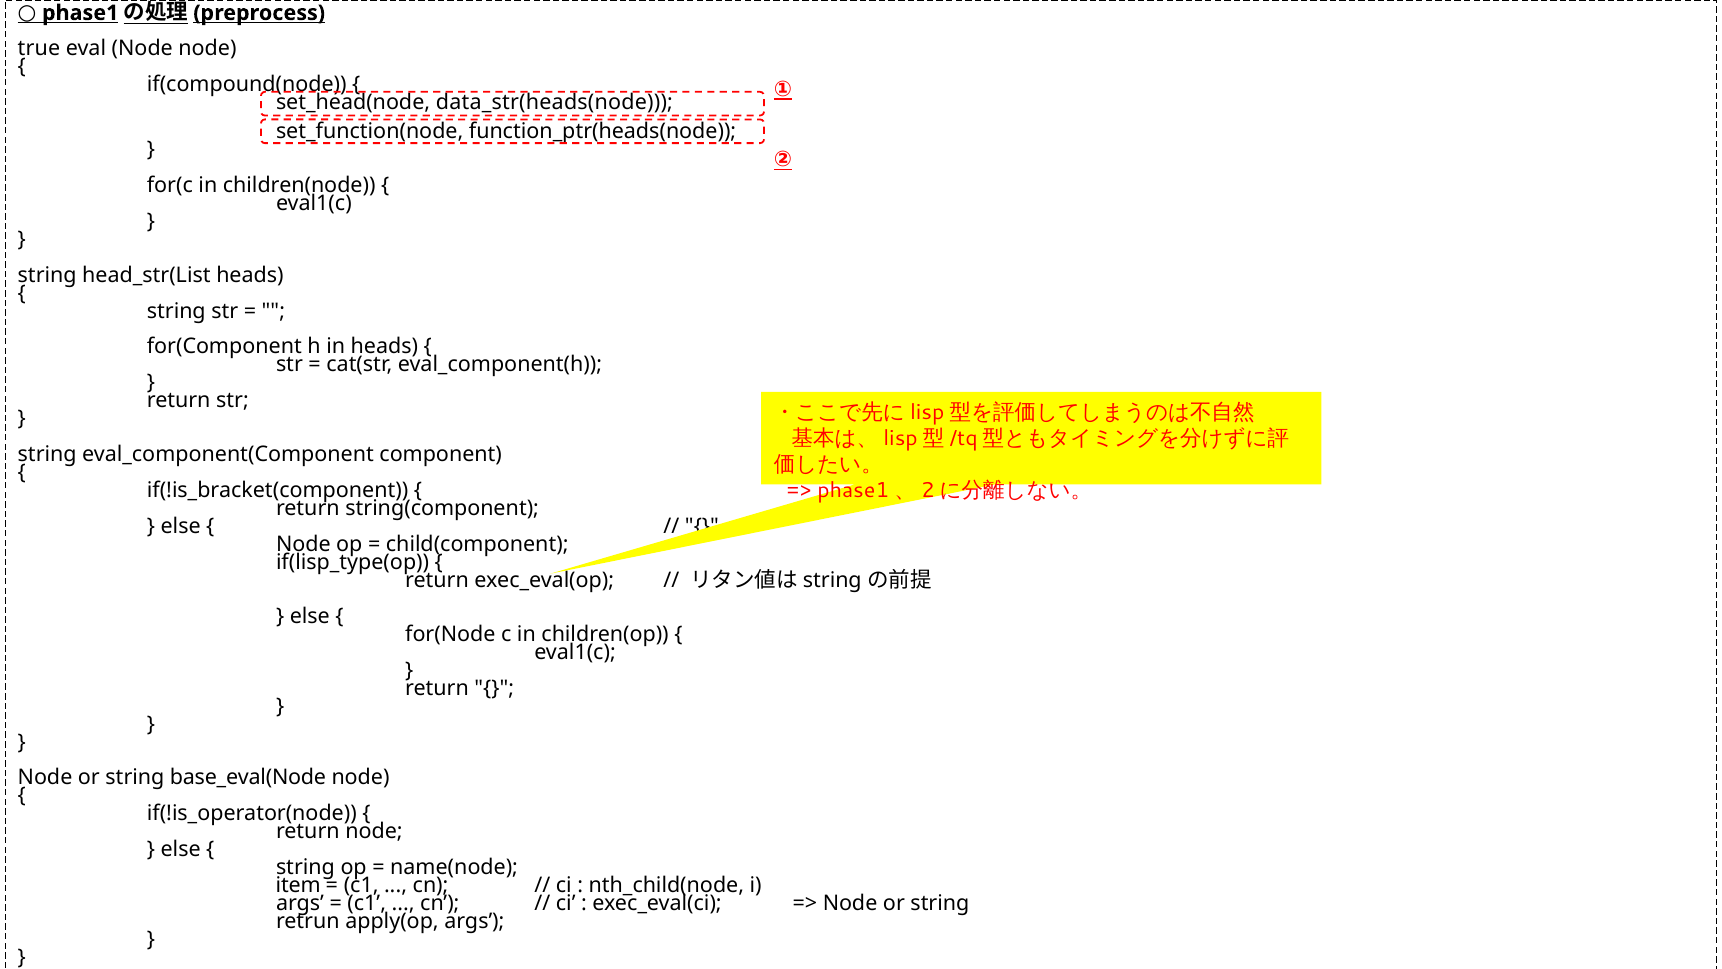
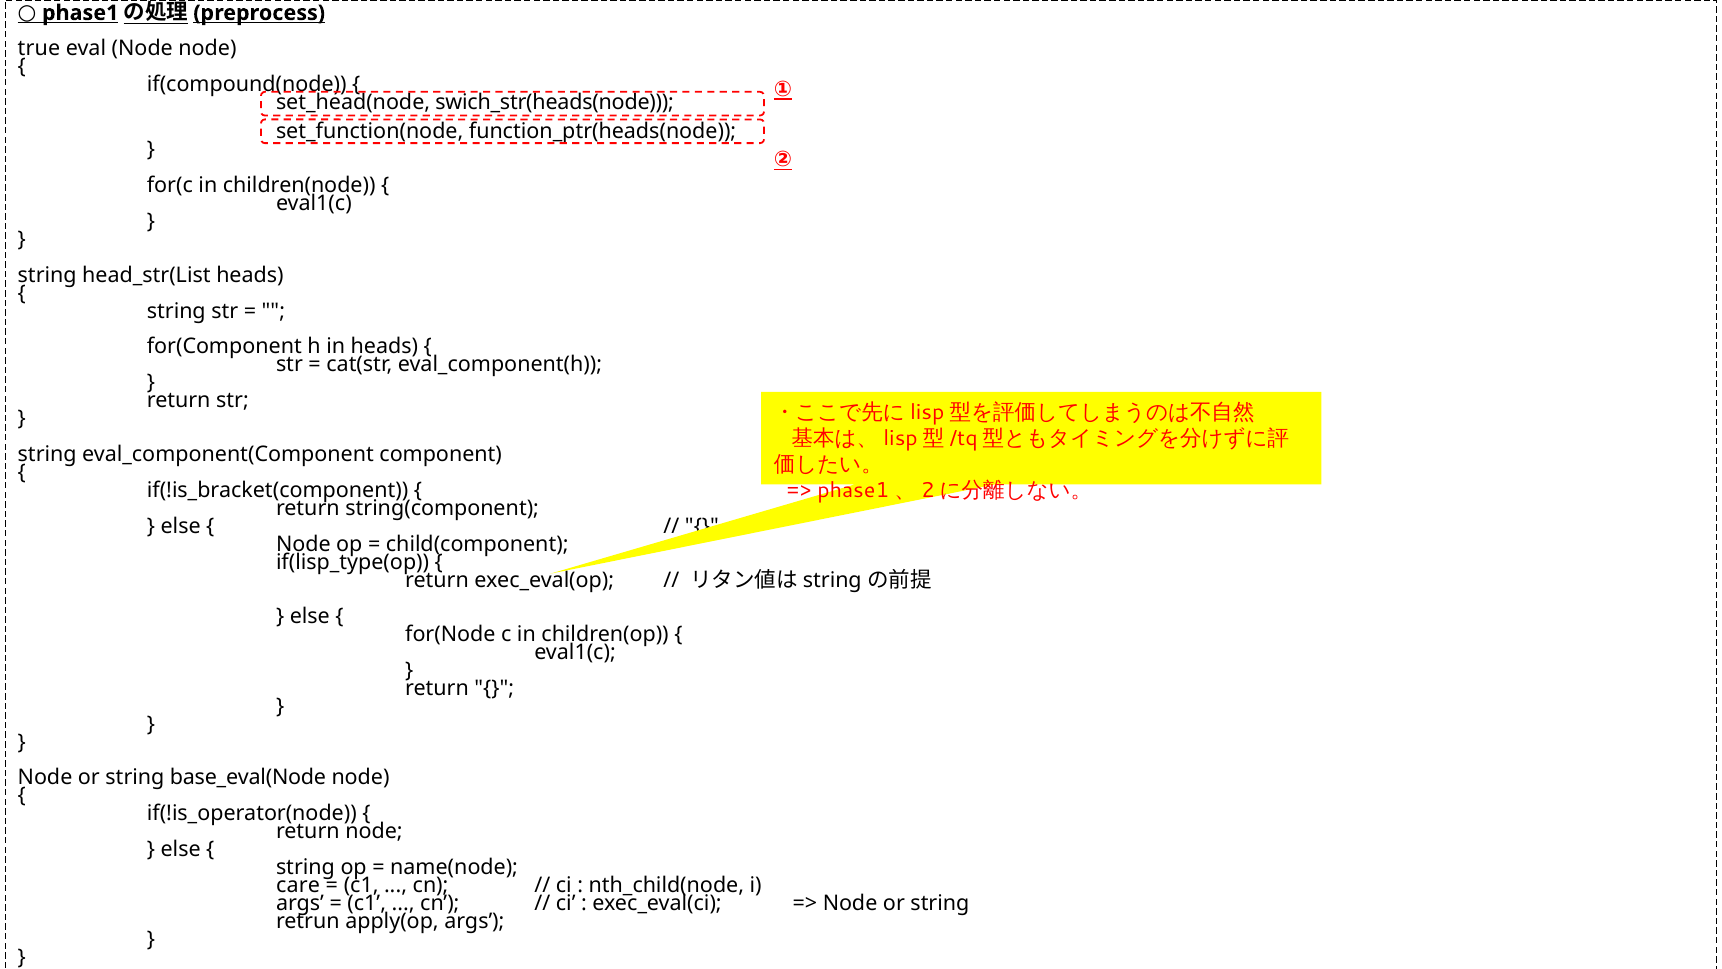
data_str(heads(node: data_str(heads(node -> swich_str(heads(node (555, 103)
item: item -> care (298, 885)
